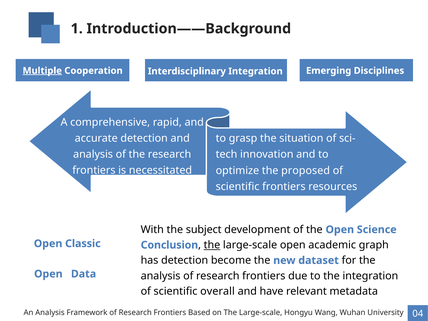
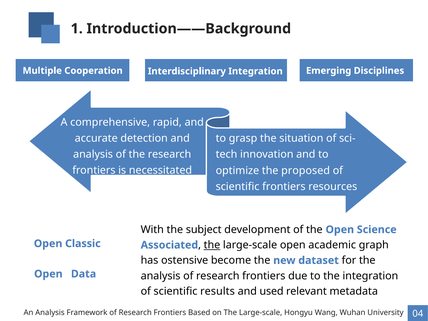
Multiple underline: present -> none (42, 71)
Conclusion: Conclusion -> Associated (169, 245)
has detection: detection -> ostensive (185, 260)
overall: overall -> results (218, 291)
have: have -> used (272, 291)
